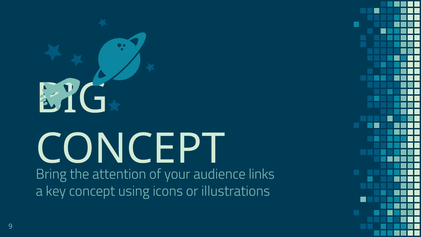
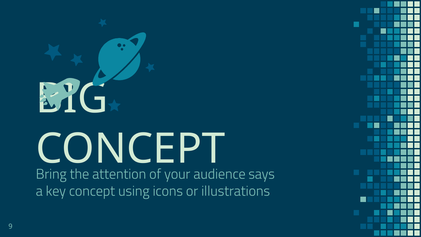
links: links -> says (262, 174)
